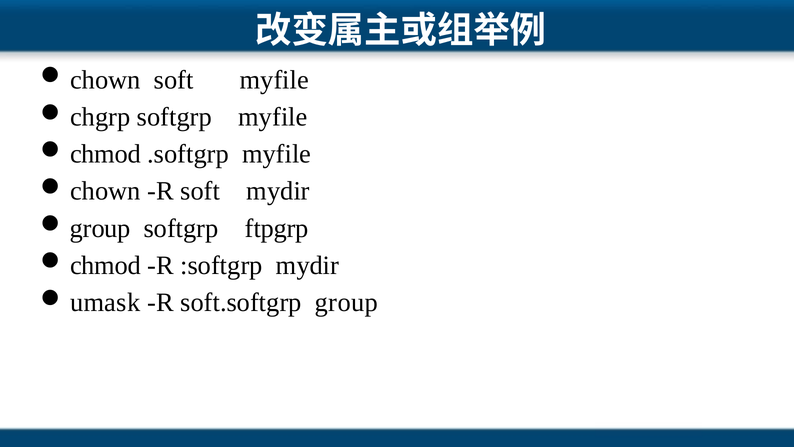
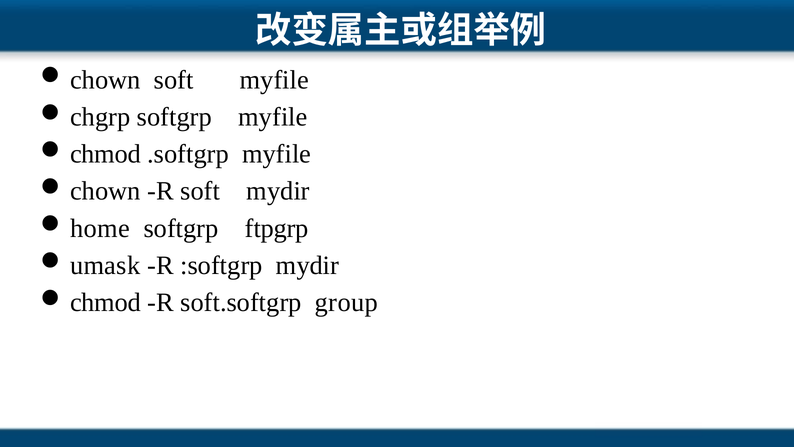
group: group -> home (100, 228)
chmod: chmod -> umask (105, 265)
umask: umask -> chmod (105, 302)
